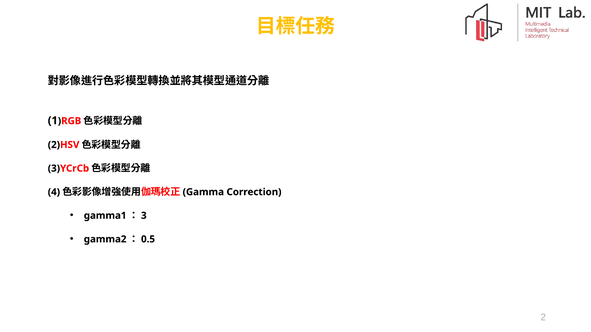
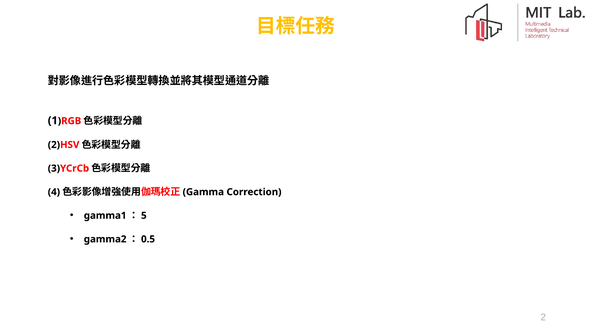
3: 3 -> 5 (144, 216)
